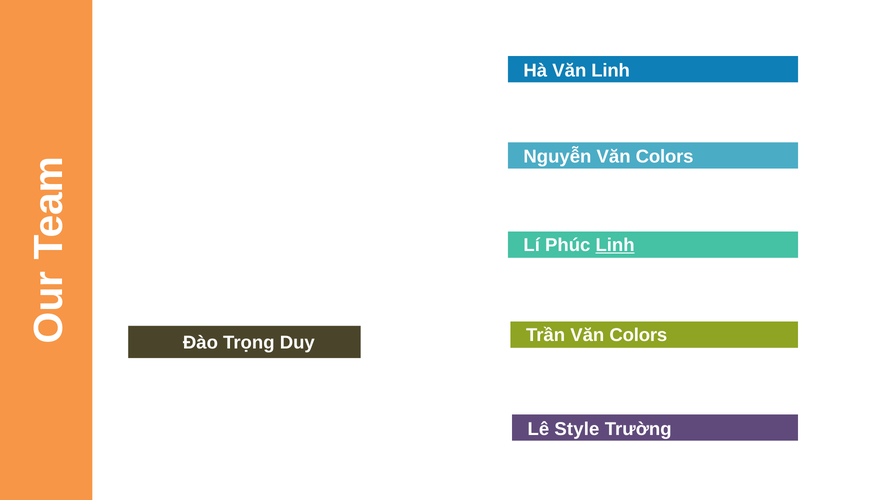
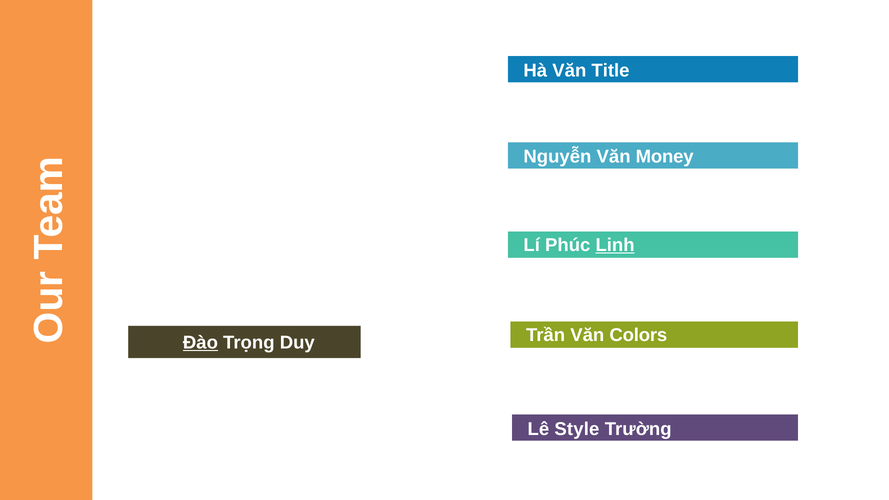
Văn Linh: Linh -> Title (610, 70)
Nguyễn Văn Colors: Colors -> Money (665, 157)
Đào underline: none -> present (200, 343)
